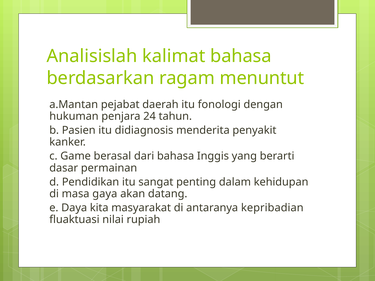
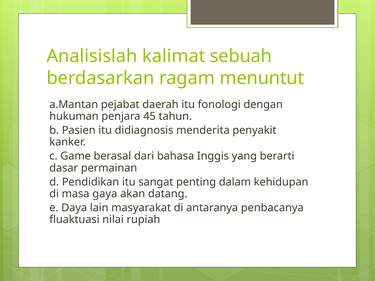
kalimat bahasa: bahasa -> sebuah (241, 56)
24: 24 -> 45 (150, 116)
kita: kita -> lain (99, 208)
kepribadian: kepribadian -> penbacanya (272, 208)
